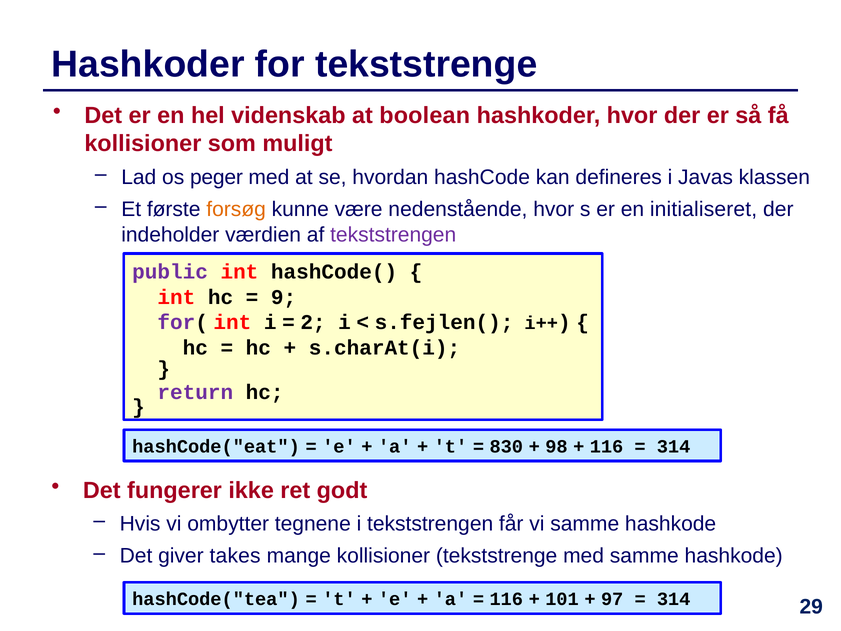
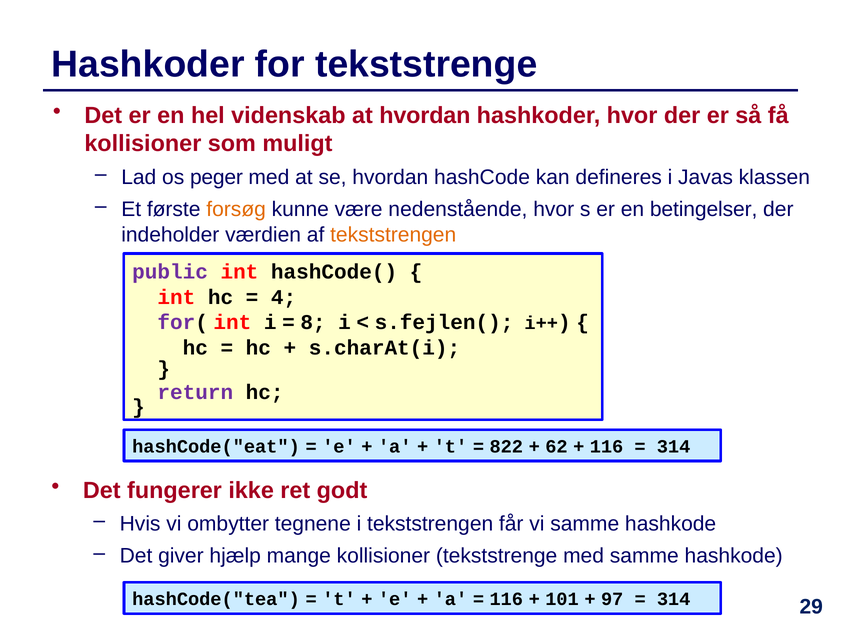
at boolean: boolean -> hvordan (425, 115)
initialiseret: initialiseret -> betingelser (704, 209)
tekststrengen colour: purple -> orange (393, 235)
9: 9 -> 4 (284, 297)
2: 2 -> 8 (313, 322)
830: 830 -> 822 (506, 446)
98: 98 -> 62 (556, 446)
takes: takes -> hjælp (235, 556)
